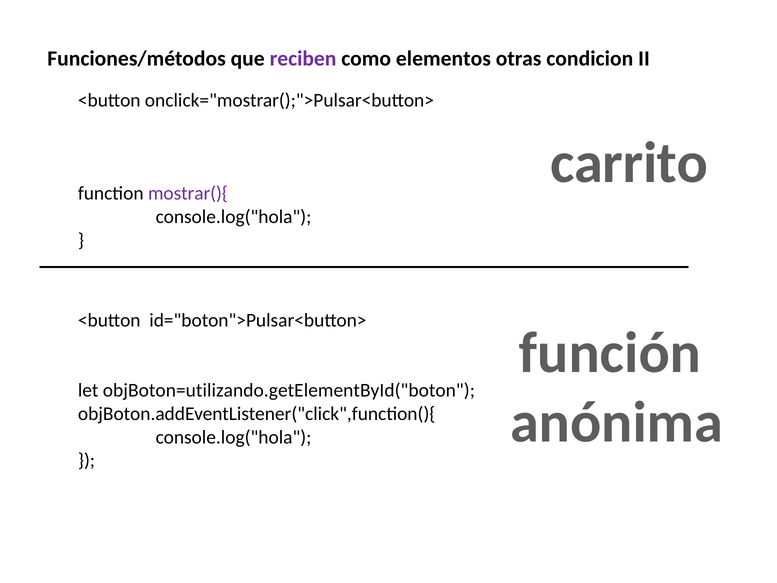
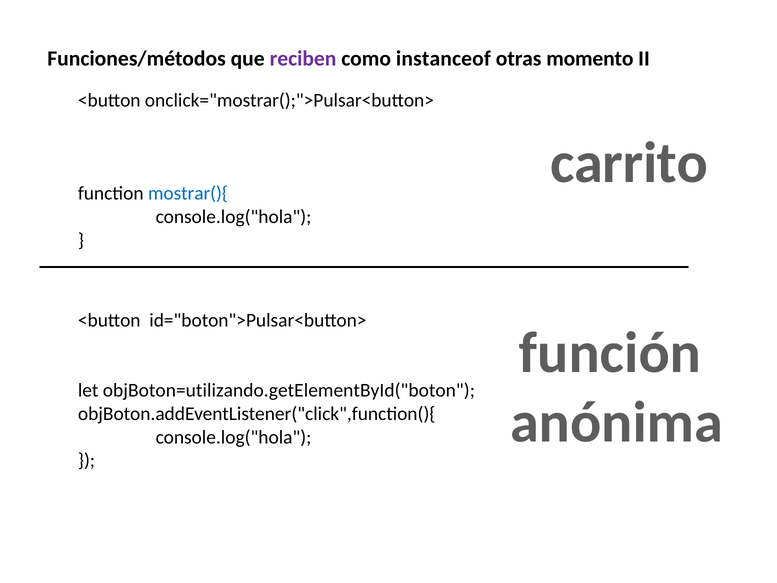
elementos: elementos -> instanceof (443, 59)
condicion: condicion -> momento (590, 59)
mostrar(){ colour: purple -> blue (188, 193)
